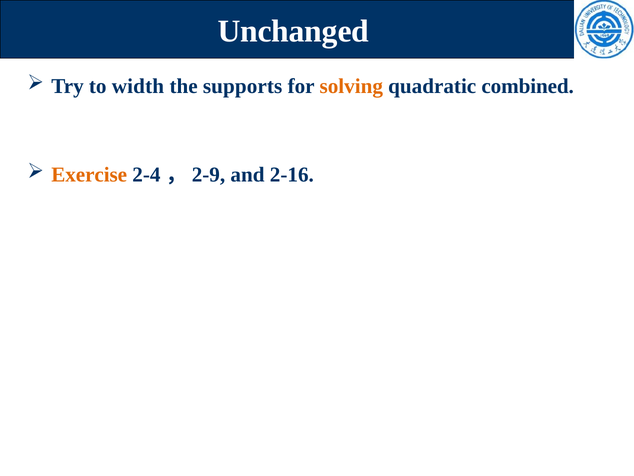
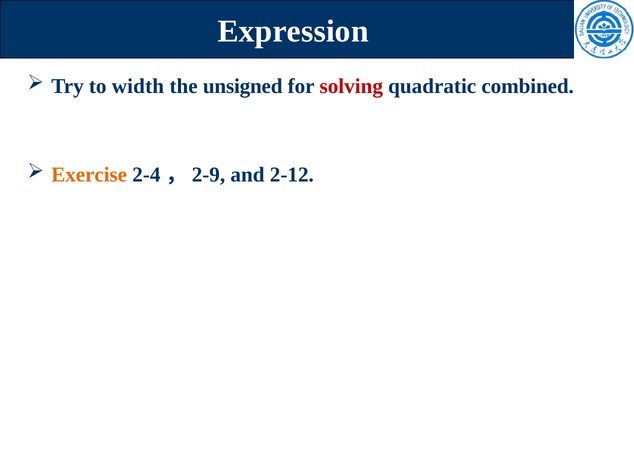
Unchanged: Unchanged -> Expression (293, 31)
supports: supports -> unsigned (243, 86)
solving colour: orange -> red (351, 86)
2-16: 2-16 -> 2-12 (292, 175)
